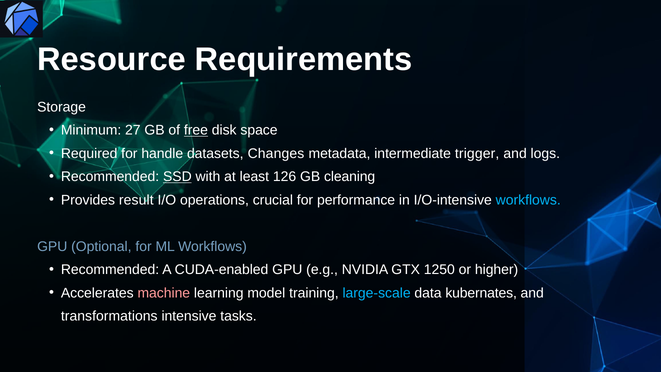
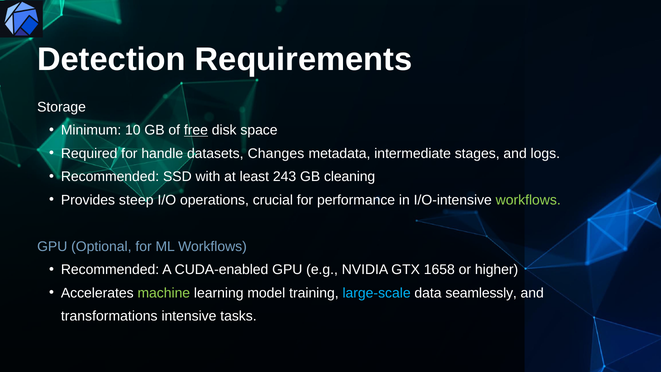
Resource: Resource -> Detection (111, 59)
27: 27 -> 10 (133, 130)
trigger: trigger -> stages (477, 153)
SSD underline: present -> none (177, 177)
126: 126 -> 243 (285, 177)
result: result -> steep (136, 200)
workflows colour: light blue -> light green (528, 200)
1250: 1250 -> 1658 (439, 270)
machine colour: pink -> light green (164, 293)
kubernates: kubernates -> seamlessly (481, 293)
